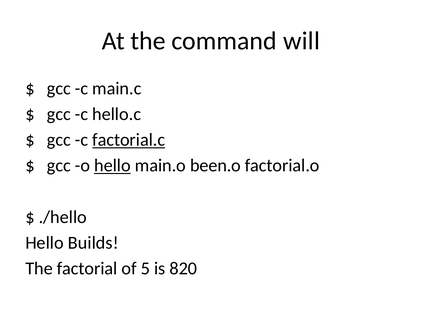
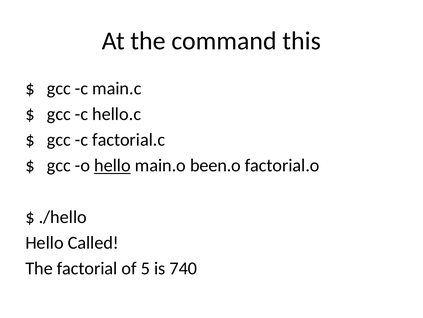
will: will -> this (302, 41)
factorial.c underline: present -> none (129, 140)
Builds: Builds -> Called (93, 242)
820: 820 -> 740 (183, 268)
